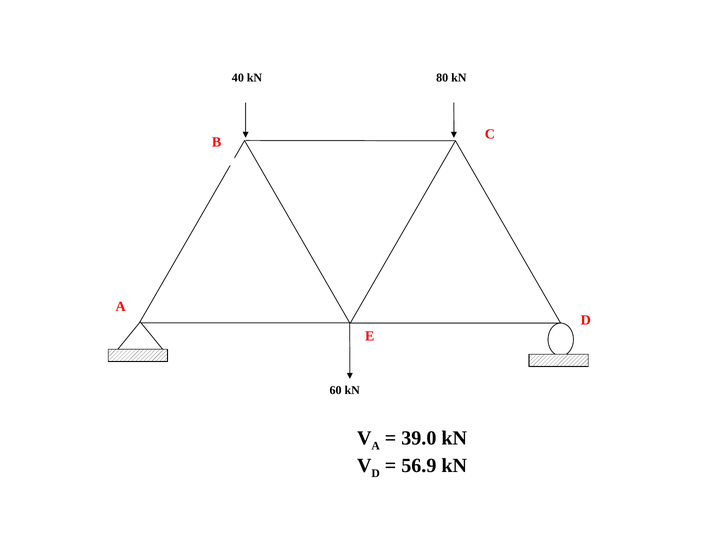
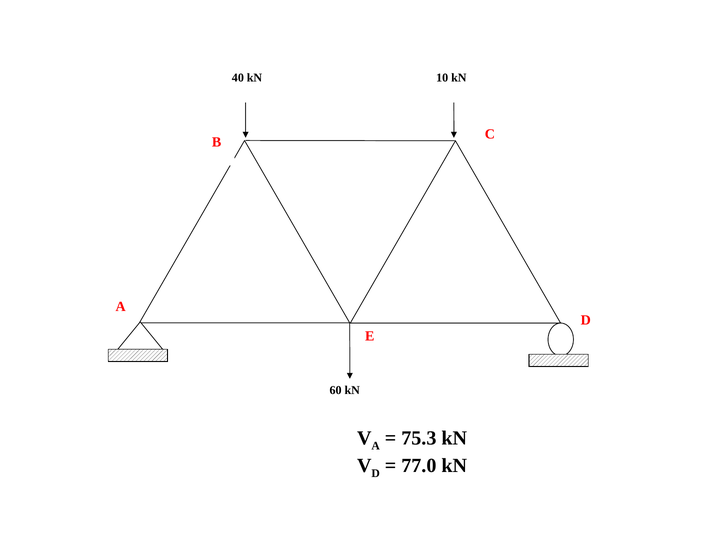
80: 80 -> 10 (442, 78)
39.0: 39.0 -> 75.3 (419, 439)
56.9: 56.9 -> 77.0 (419, 466)
